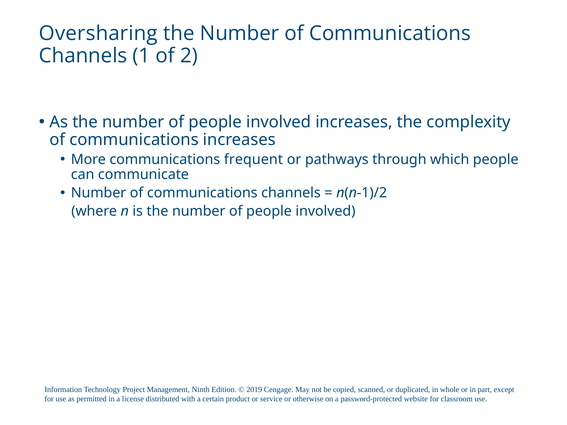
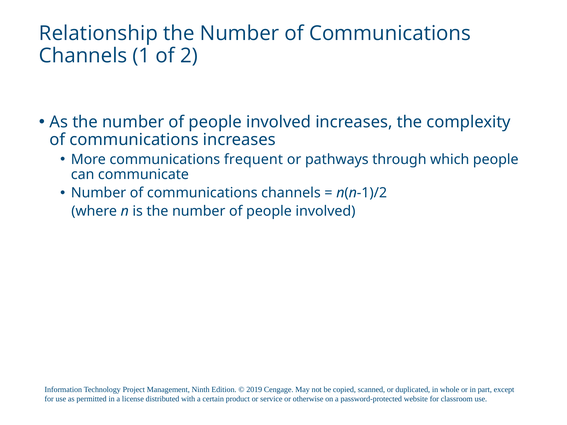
Oversharing: Oversharing -> Relationship (98, 34)
